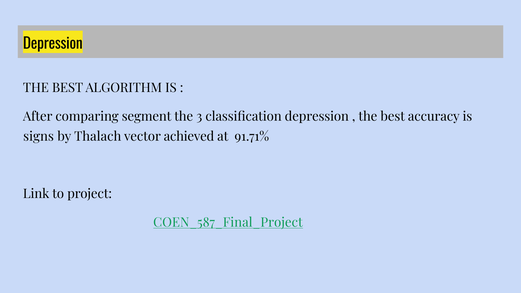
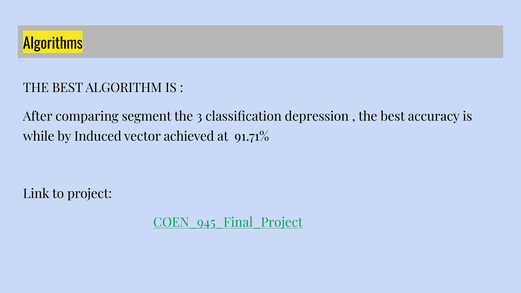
Depression: Depression -> Algorithms (53, 44)
signs: signs -> while (39, 137)
Thalach: Thalach -> Induced (98, 137)
COEN_587_Final_Project: COEN_587_Final_Project -> COEN_945_Final_Project (228, 223)
